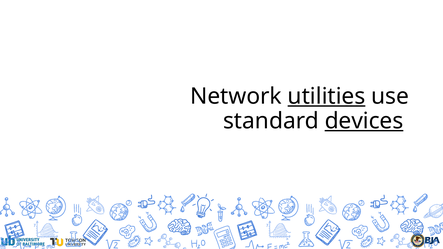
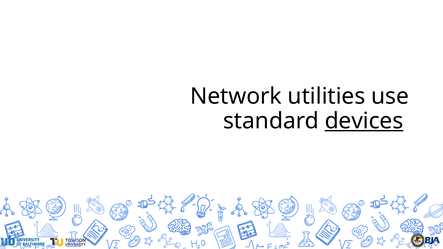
utilities underline: present -> none (327, 96)
